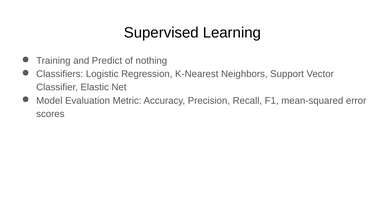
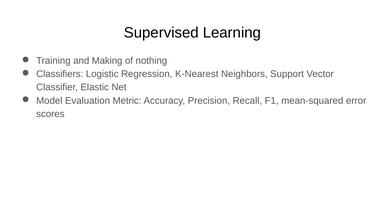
Predict: Predict -> Making (107, 61)
